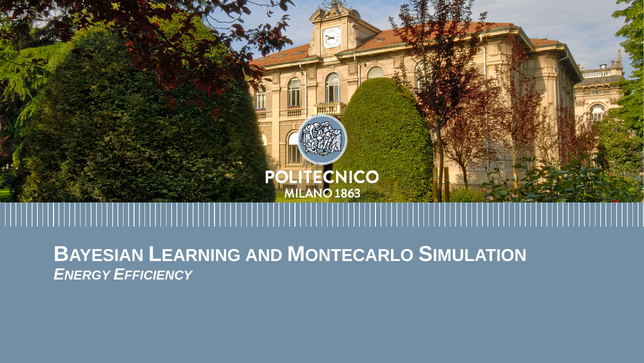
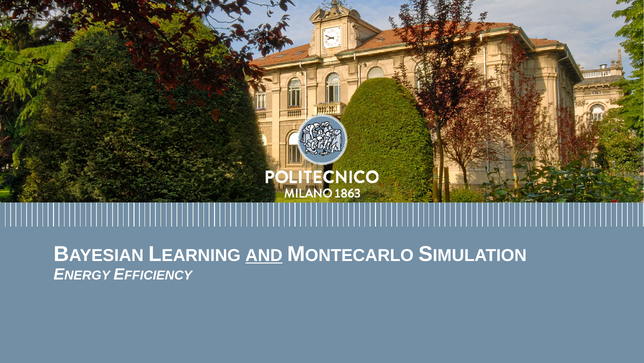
AND underline: none -> present (264, 255)
